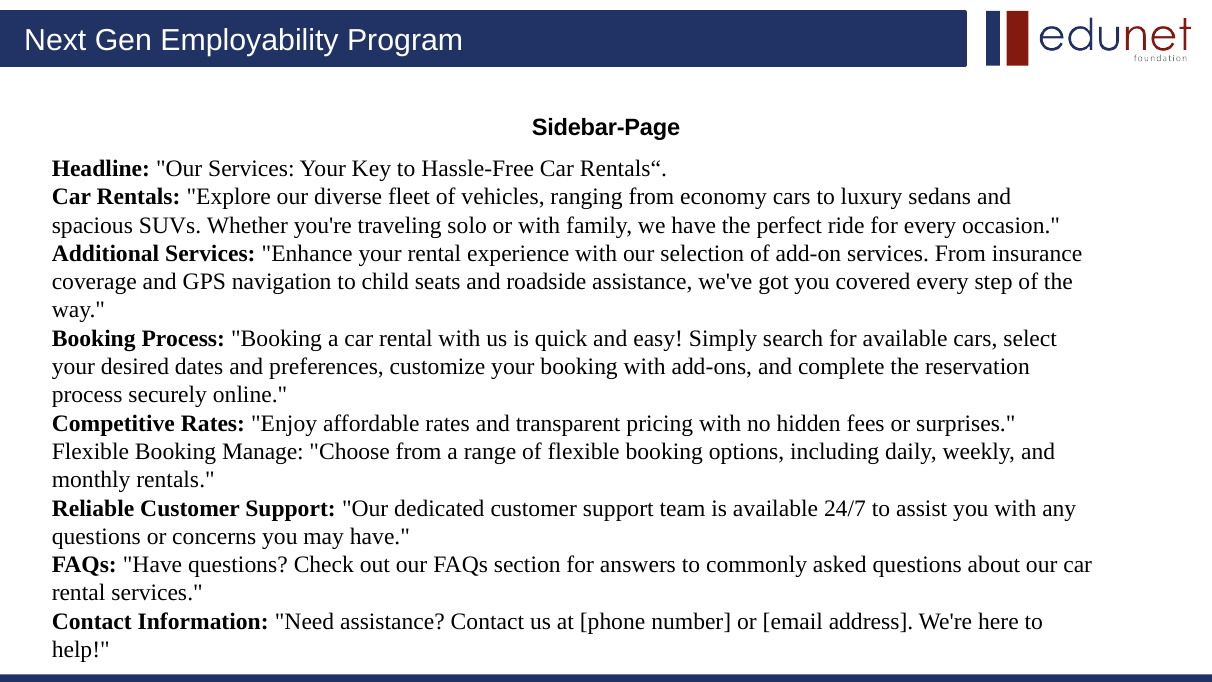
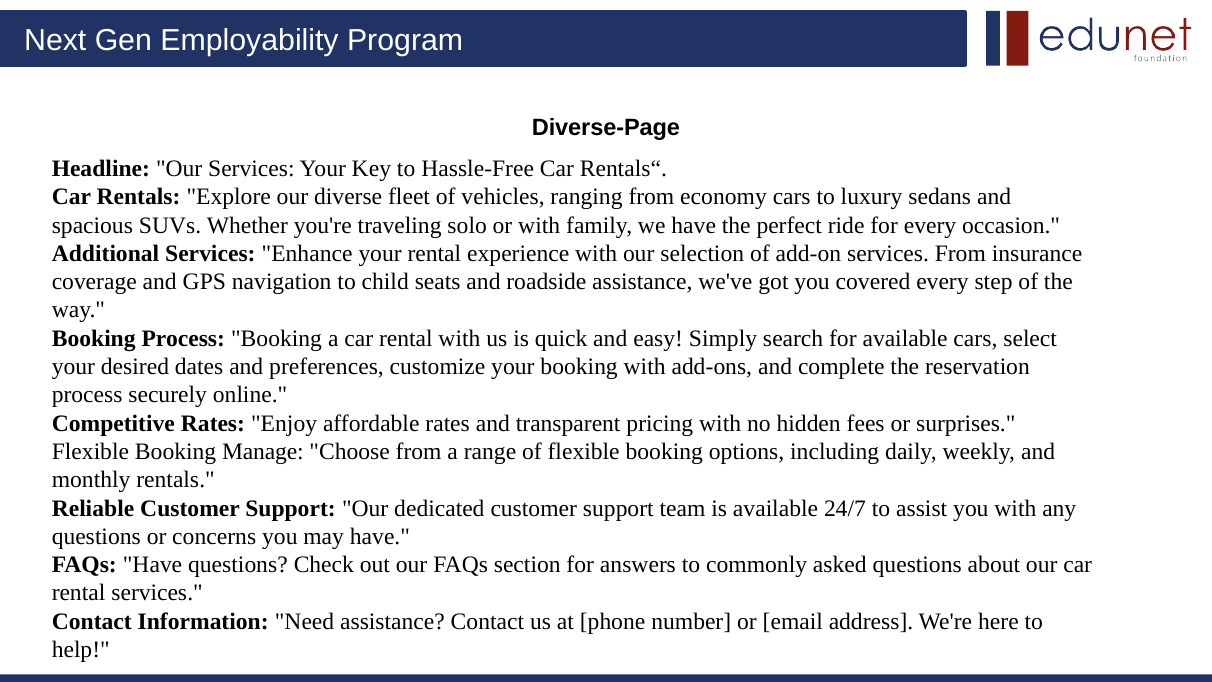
Sidebar-Page: Sidebar-Page -> Diverse-Page (606, 128)
